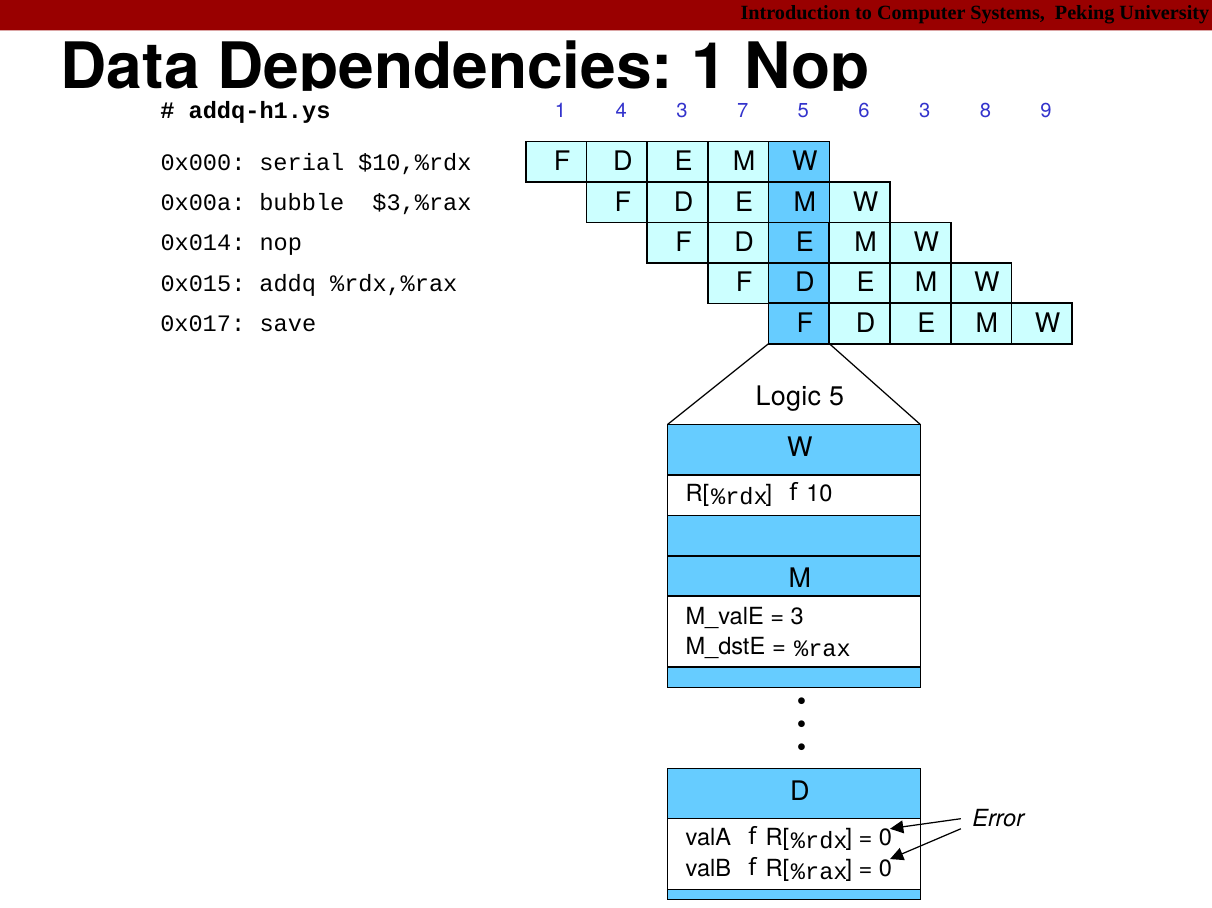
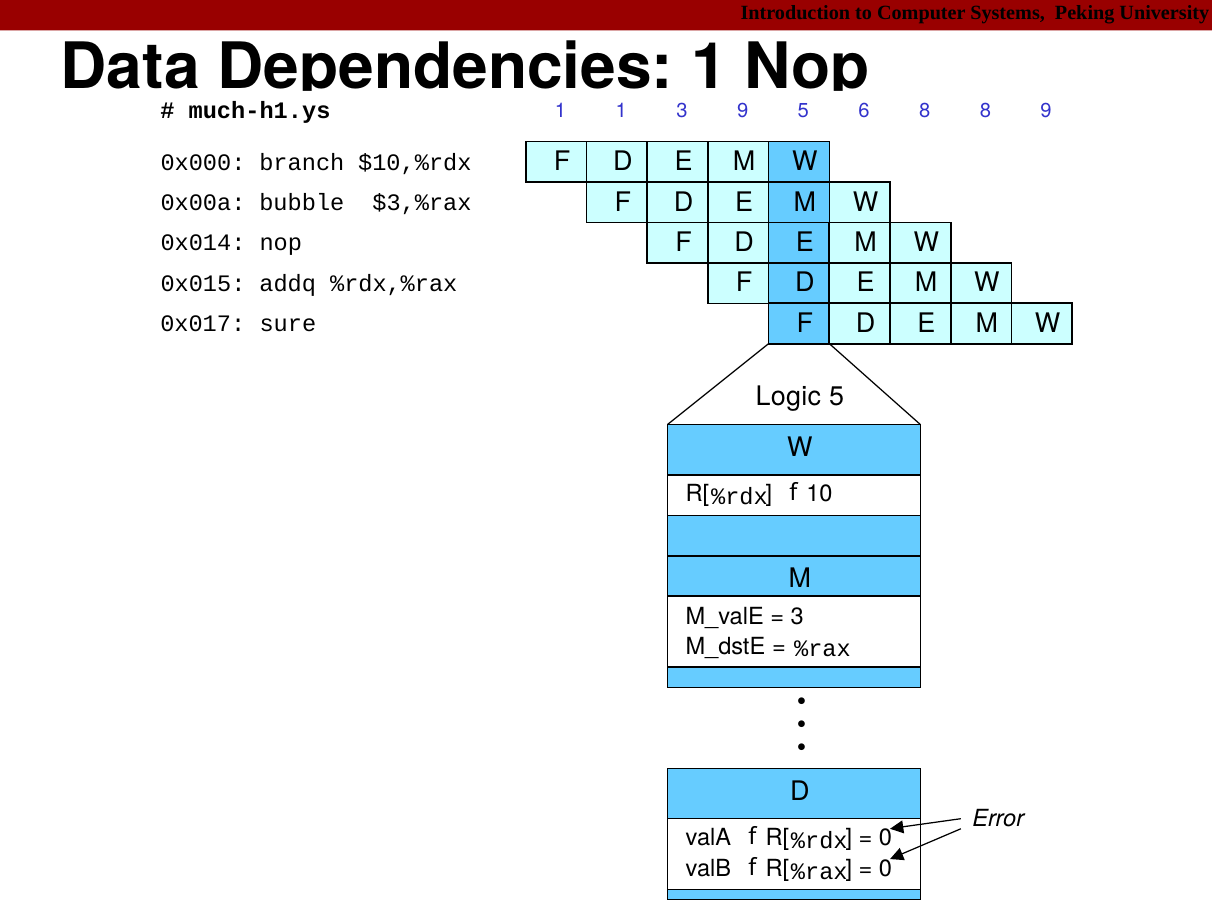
addq-h1.ys: addq-h1.ys -> much-h1.ys (260, 111)
1 4: 4 -> 1 (621, 111)
3 7: 7 -> 9 (743, 111)
6 3: 3 -> 8 (925, 111)
serial: serial -> branch (302, 162)
save: save -> sure (288, 324)
